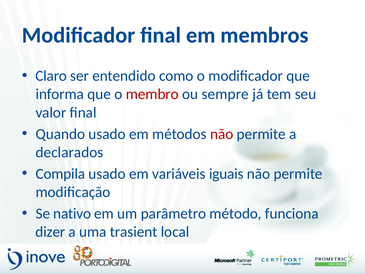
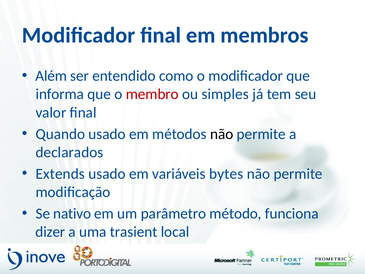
Claro: Claro -> Além (51, 76)
sempre: sempre -> simples (225, 94)
não colour: red -> black (222, 134)
Compila: Compila -> Extends (60, 174)
iguais: iguais -> bytes (226, 174)
